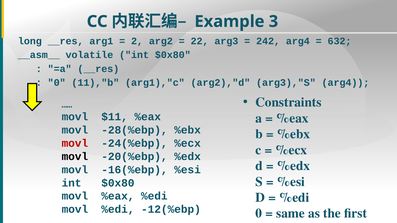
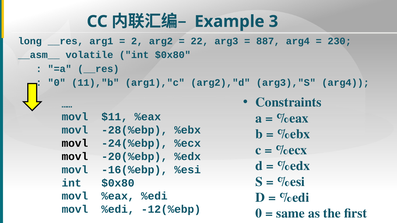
242: 242 -> 887 (268, 41)
632: 632 -> 230 (340, 41)
movl colour: red -> black (75, 143)
